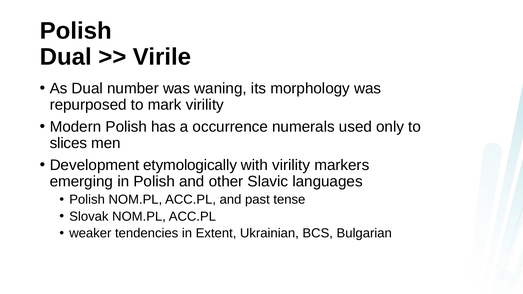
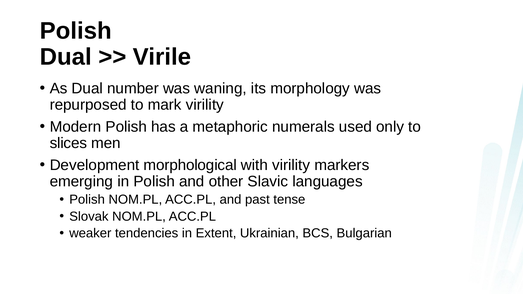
occurrence: occurrence -> metaphoric (230, 127)
etymologically: etymologically -> morphological (190, 165)
